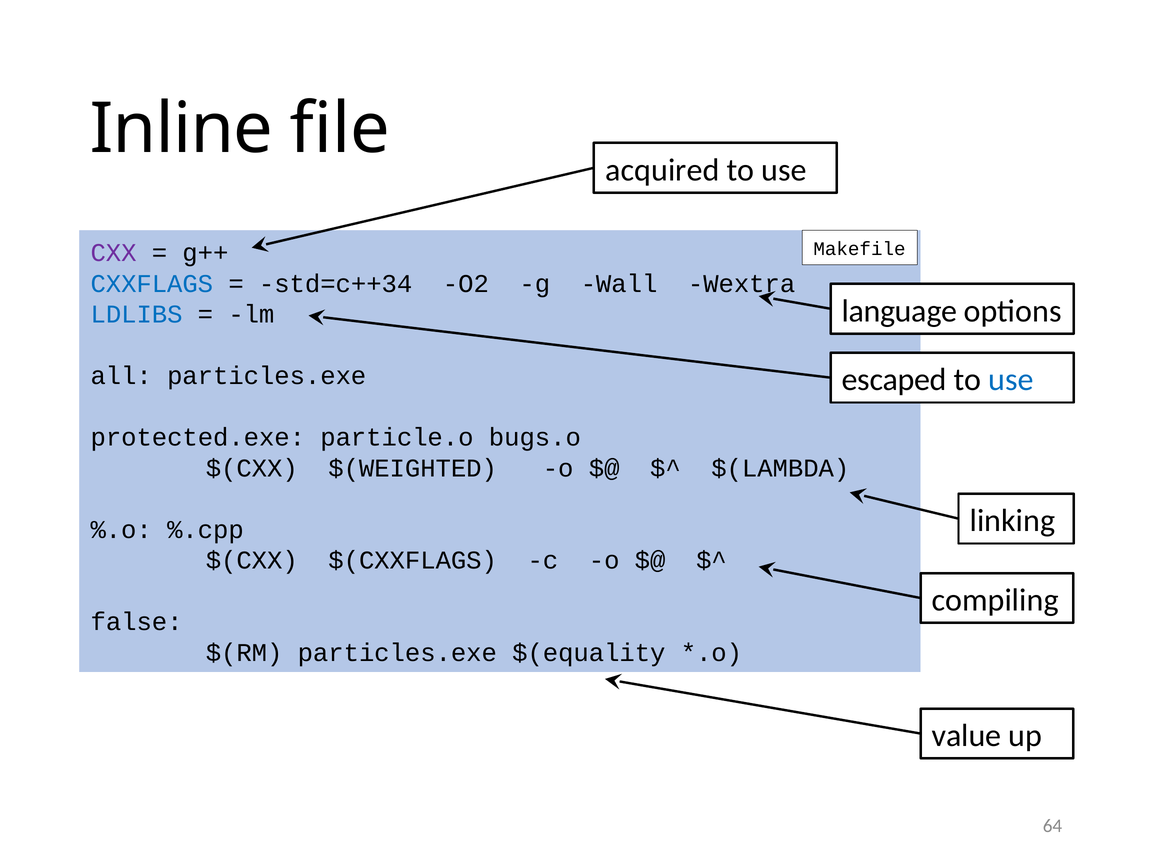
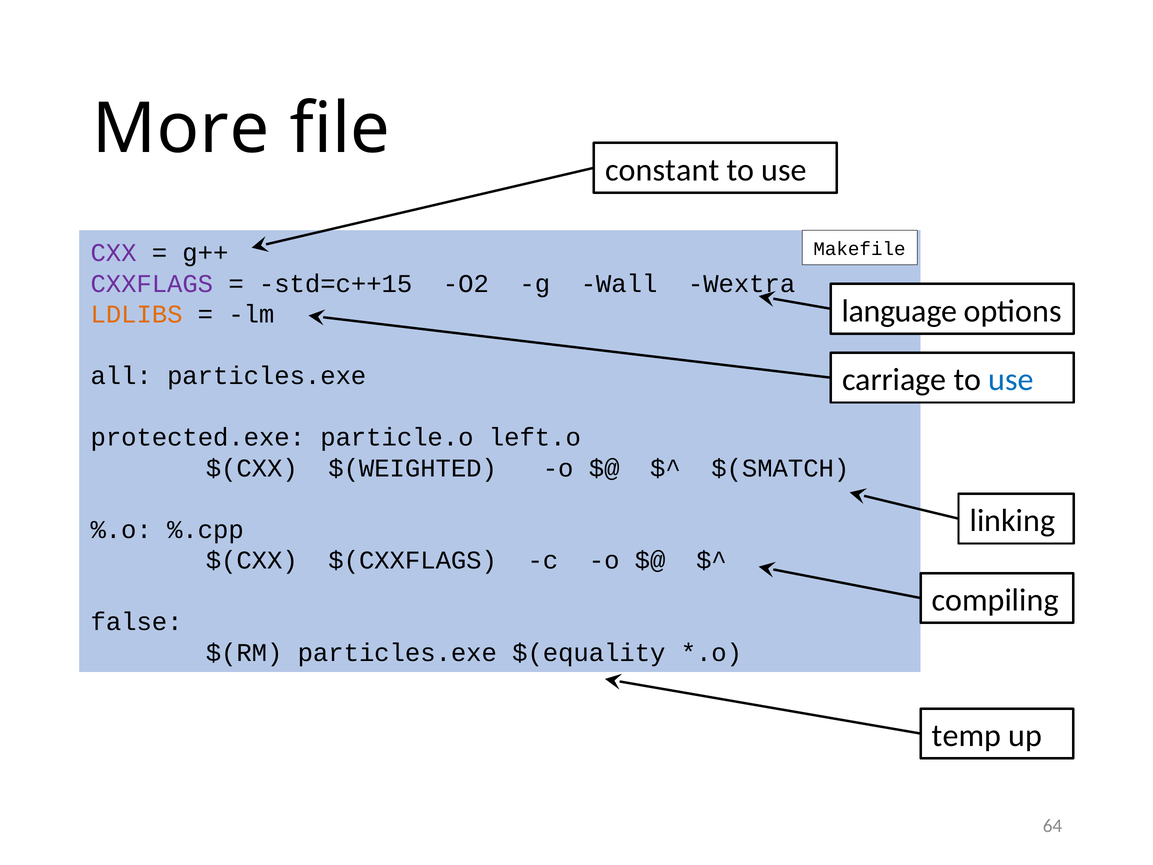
Inline: Inline -> More (181, 129)
acquired: acquired -> constant (662, 170)
CXXFLAGS colour: blue -> purple (152, 284)
std=c++34: std=c++34 -> std=c++15 (336, 284)
LDLIBS colour: blue -> orange (137, 314)
escaped: escaped -> carriage (894, 380)
bugs.o: bugs.o -> left.o (535, 437)
$(LAMBDA: $(LAMBDA -> $(SMATCH (780, 468)
value: value -> temp (966, 736)
